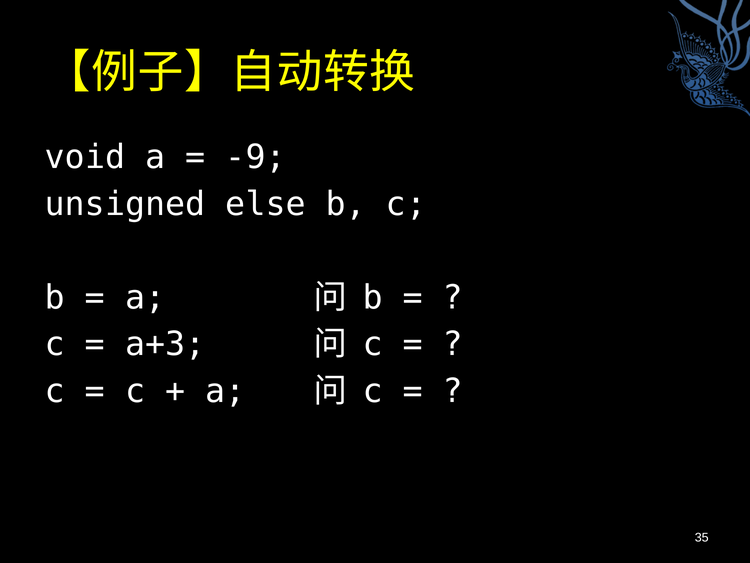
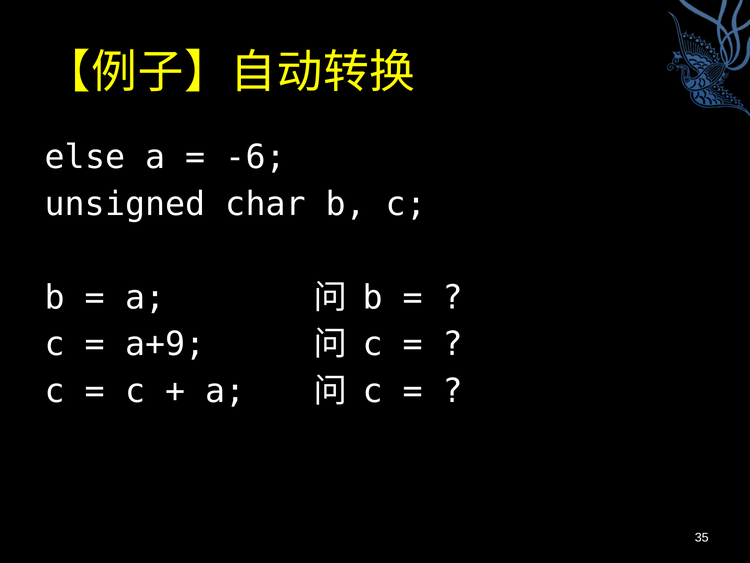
void: void -> else (85, 157)
-9: -9 -> -6 (256, 157)
else: else -> char (266, 204)
a+3: a+3 -> a+9 (165, 344)
